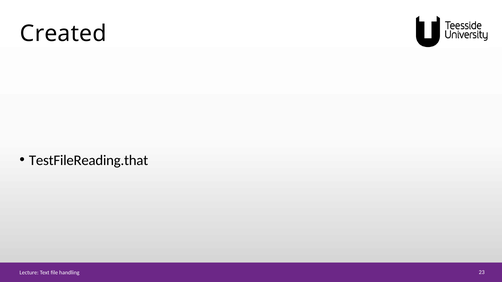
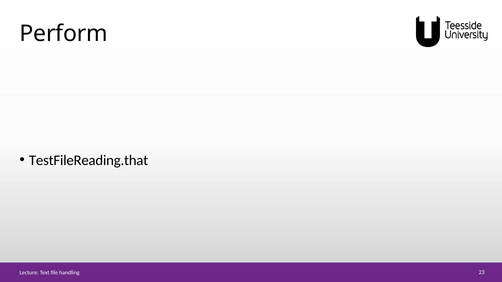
Created: Created -> Perform (64, 34)
